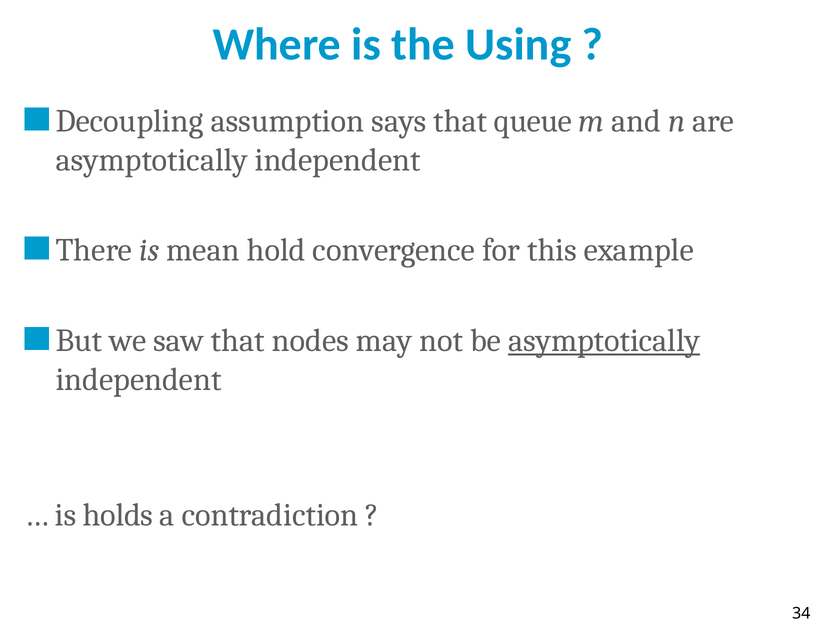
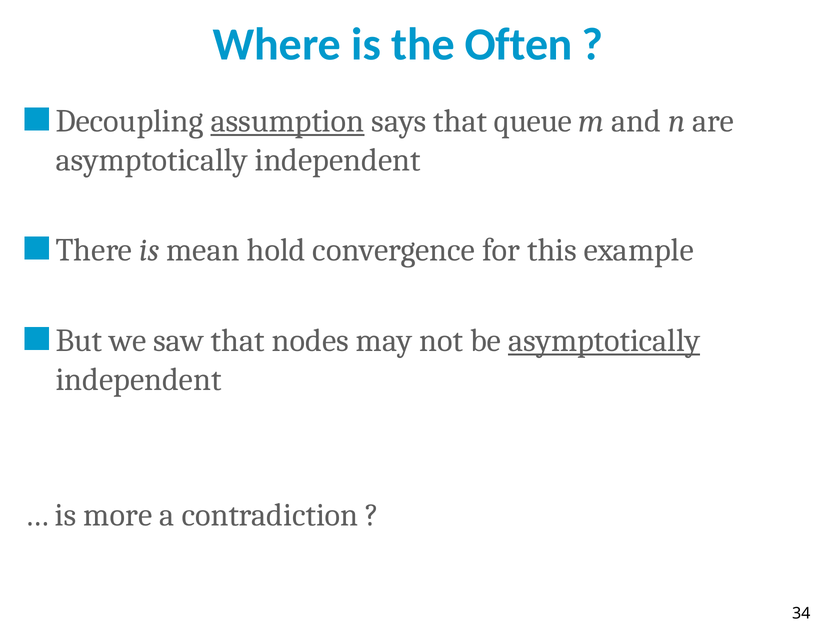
Using: Using -> Often (519, 44)
assumption underline: none -> present (288, 121)
holds: holds -> more (118, 515)
